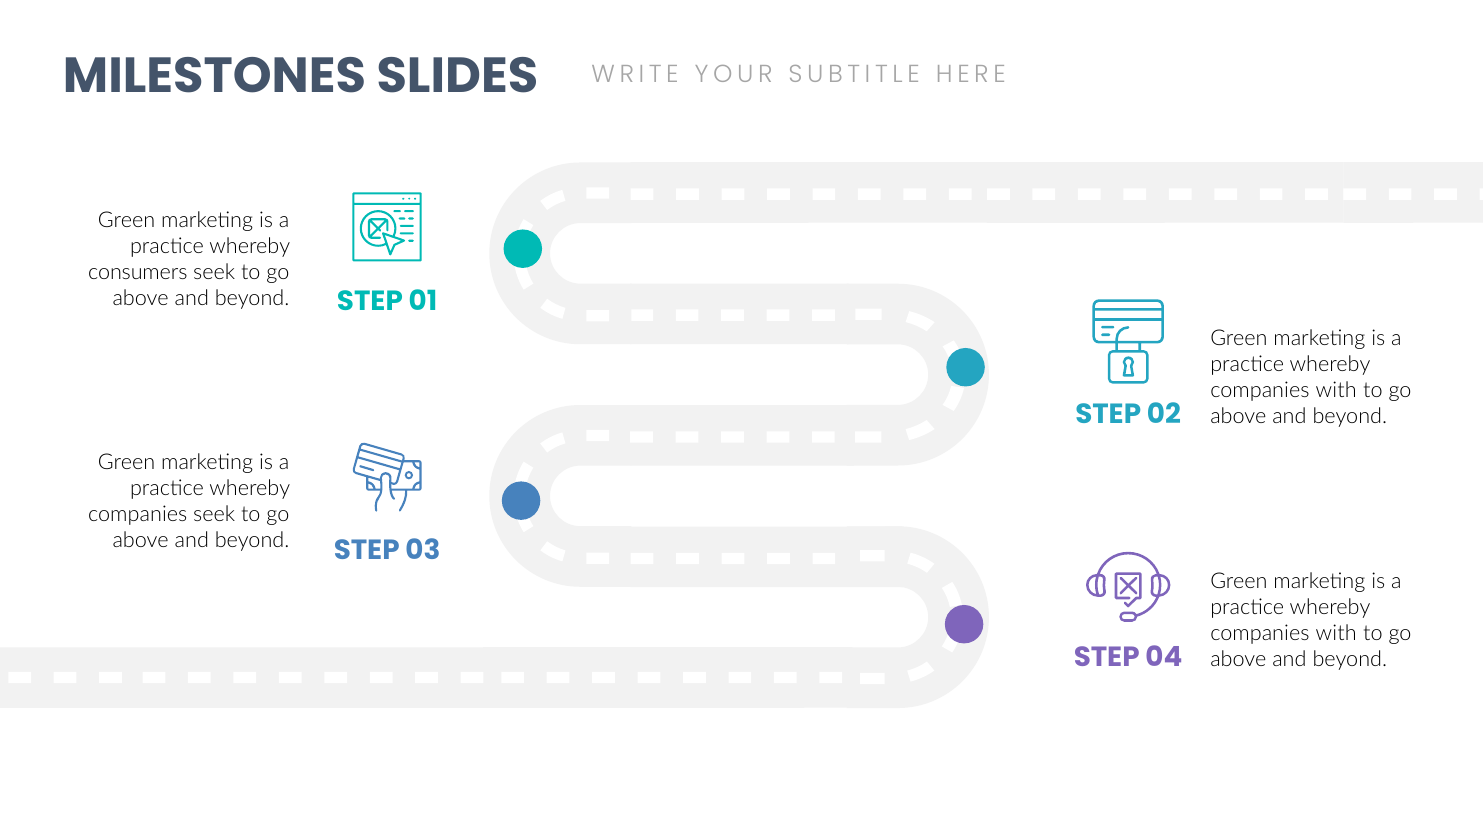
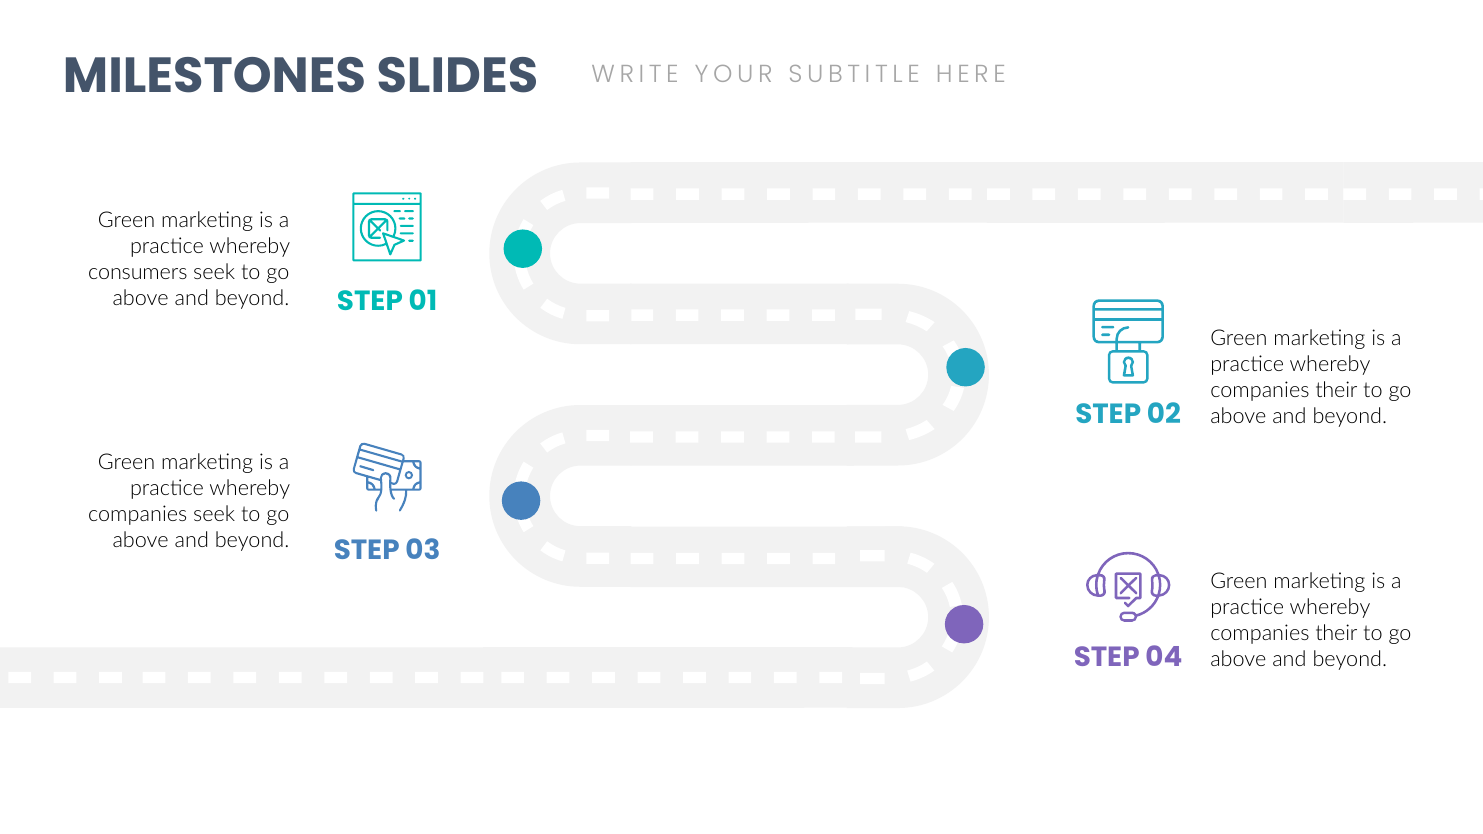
with: with -> their (1336, 391)
with: with -> their (1336, 633)
